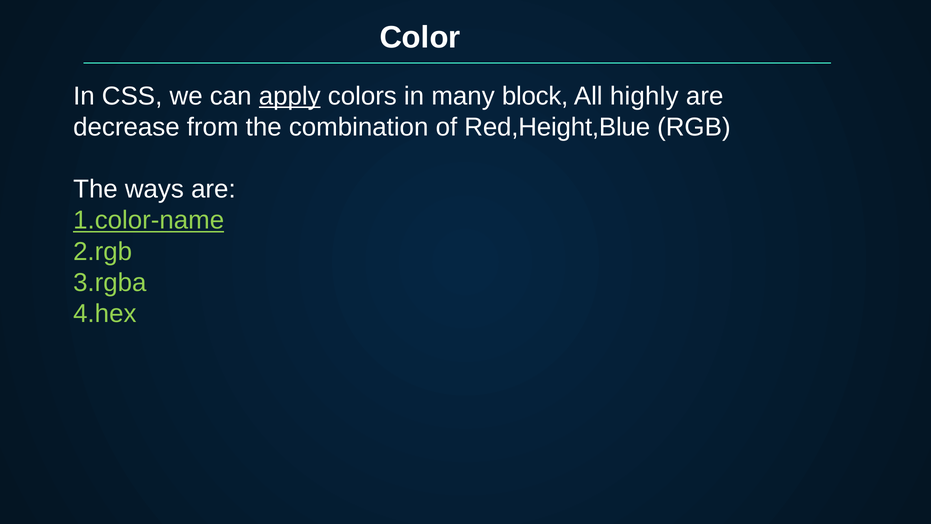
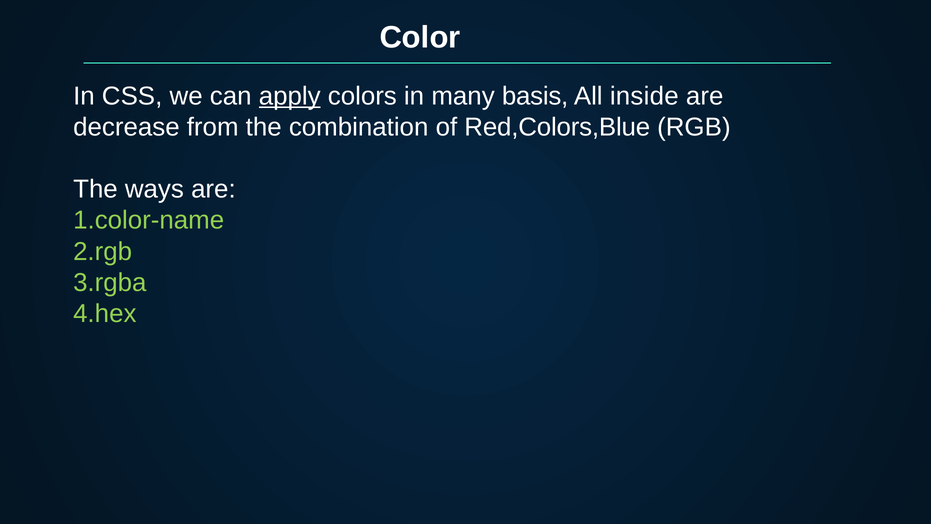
block: block -> basis (535, 96)
highly: highly -> inside (644, 96)
Red,Height,Blue: Red,Height,Blue -> Red,Colors,Blue (557, 127)
1.color-name underline: present -> none (149, 220)
